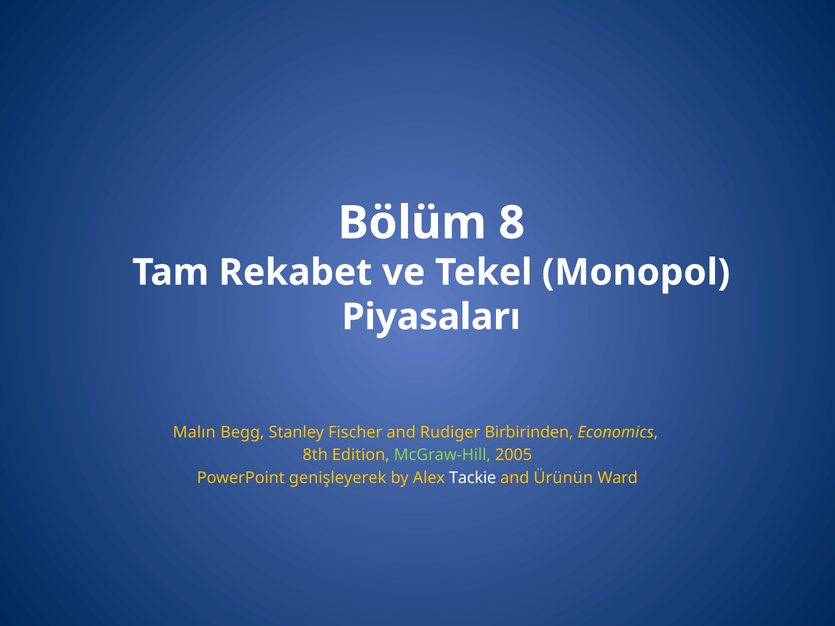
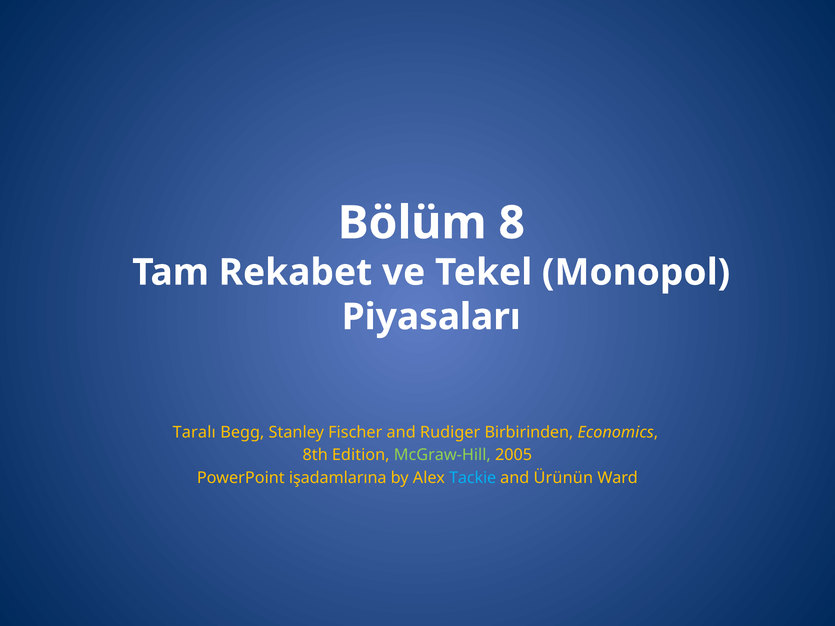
Malın: Malın -> Taralı (194, 433)
genişleyerek: genişleyerek -> işadamlarına (338, 478)
Tackie colour: white -> light blue (473, 478)
